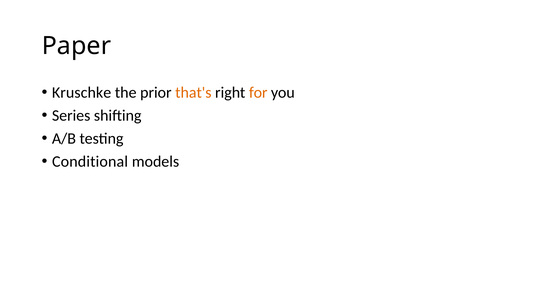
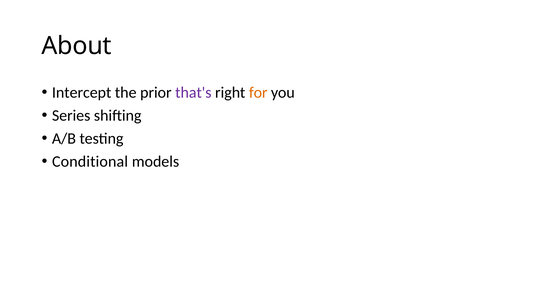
Paper: Paper -> About (77, 46)
Kruschke: Kruschke -> Intercept (82, 92)
that's colour: orange -> purple (193, 92)
